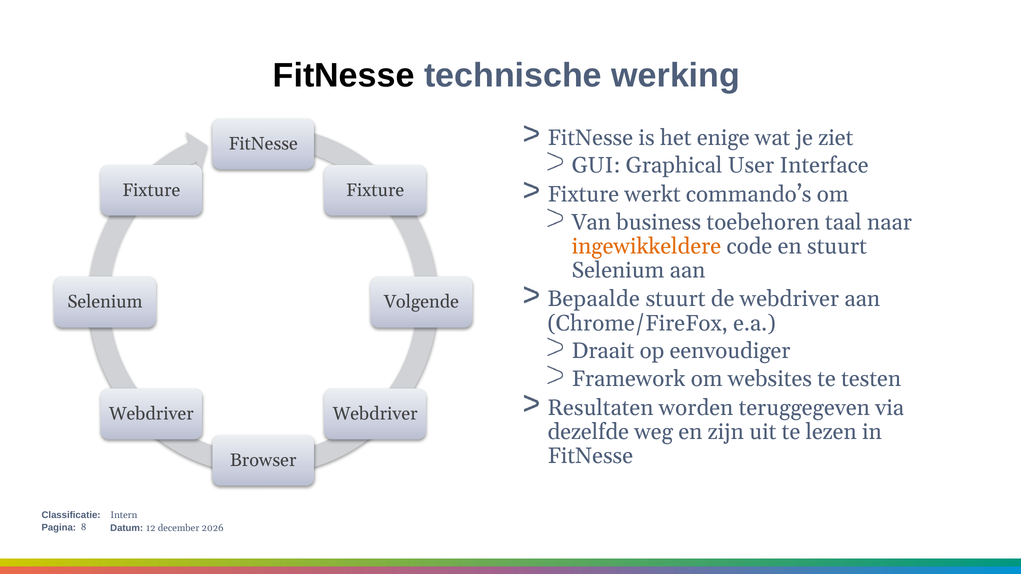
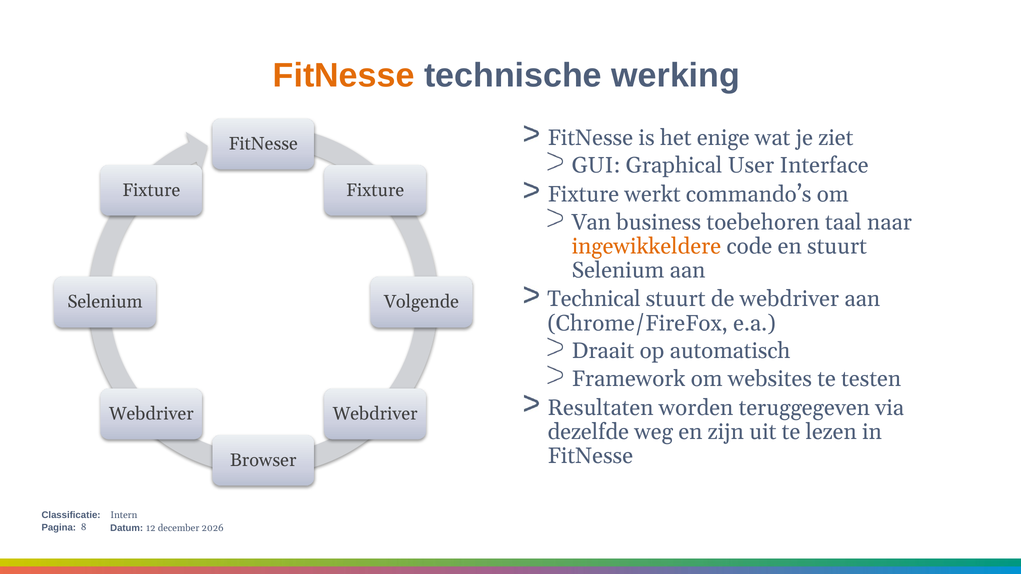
FitNesse colour: black -> orange (344, 75)
Bepaalde: Bepaalde -> Technical (594, 299)
eenvoudiger: eenvoudiger -> automatisch (730, 351)
